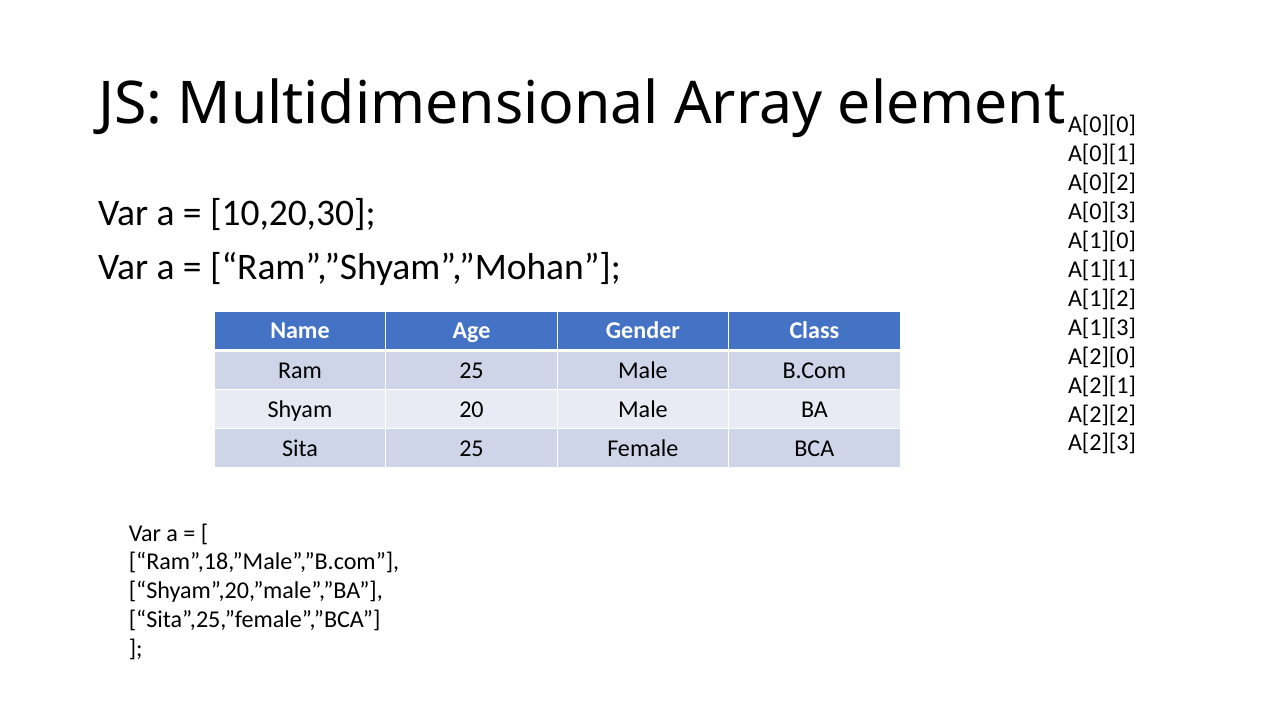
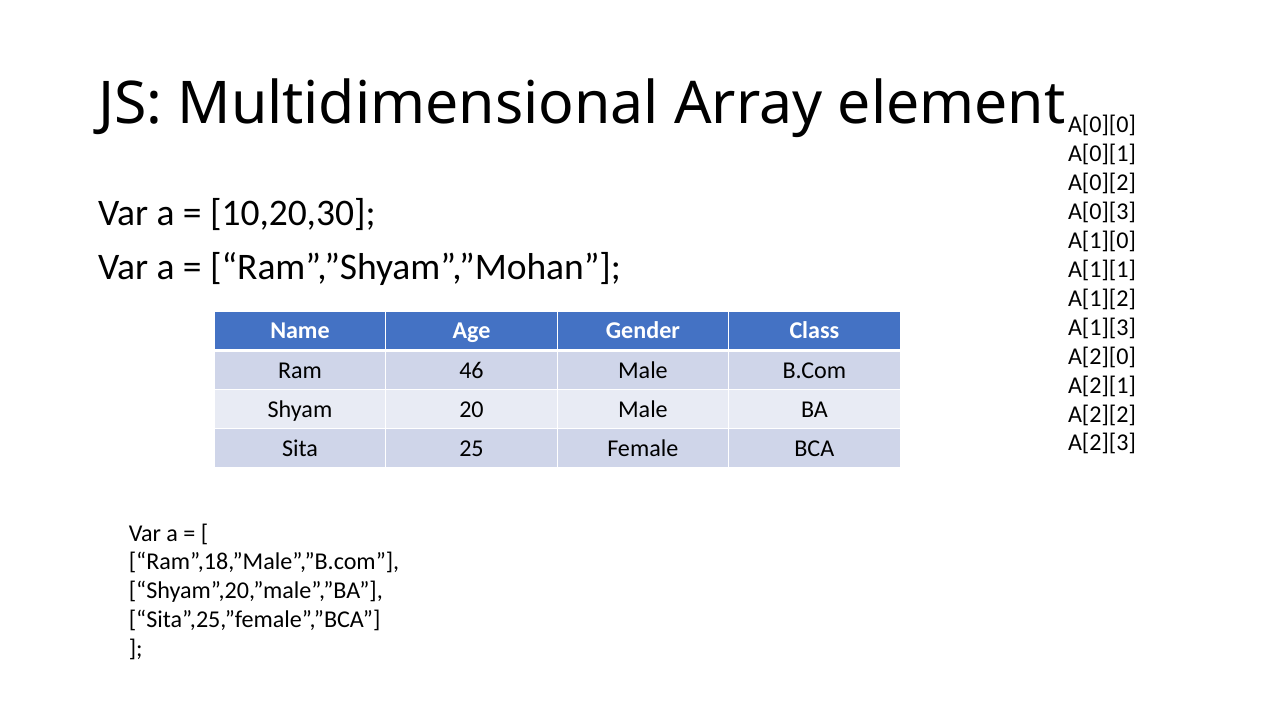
Ram 25: 25 -> 46 (471, 370)
